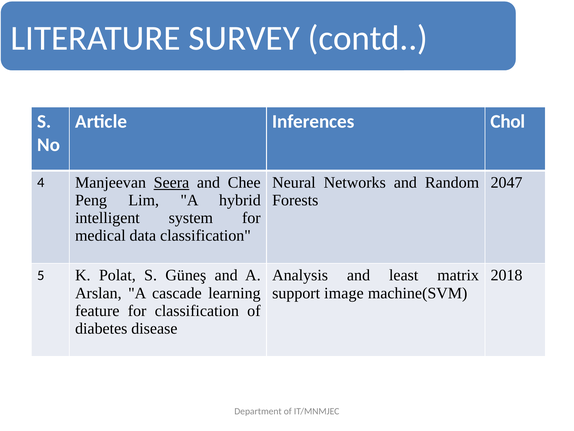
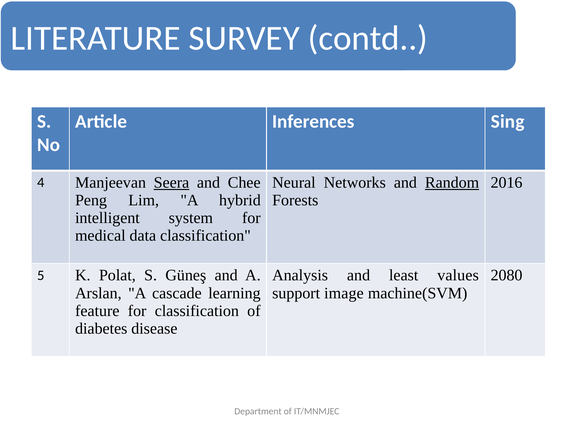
Chol: Chol -> Sing (508, 121)
Random underline: none -> present (452, 182)
2047: 2047 -> 2016 (507, 182)
matrix: matrix -> values (458, 275)
2018: 2018 -> 2080 (507, 275)
